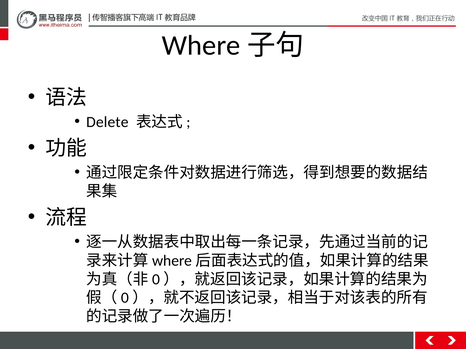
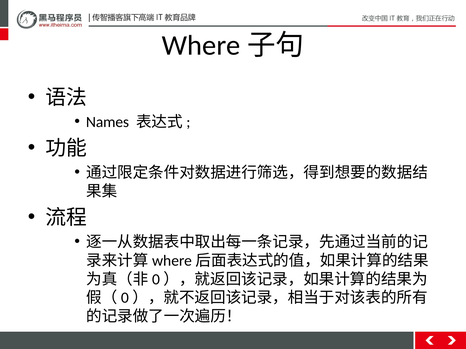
Delete: Delete -> Names (108, 122)
